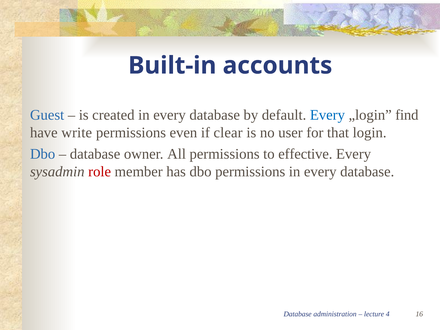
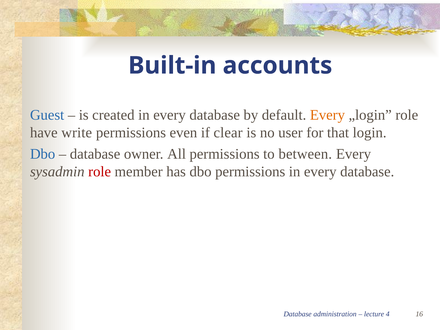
Every colour: blue -> orange (327, 115)
„login find: find -> role (407, 115)
effective: effective -> between (305, 154)
